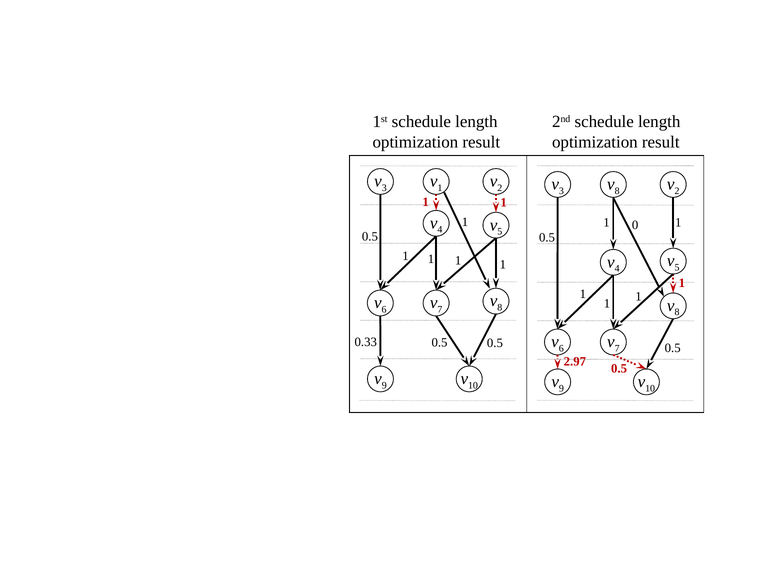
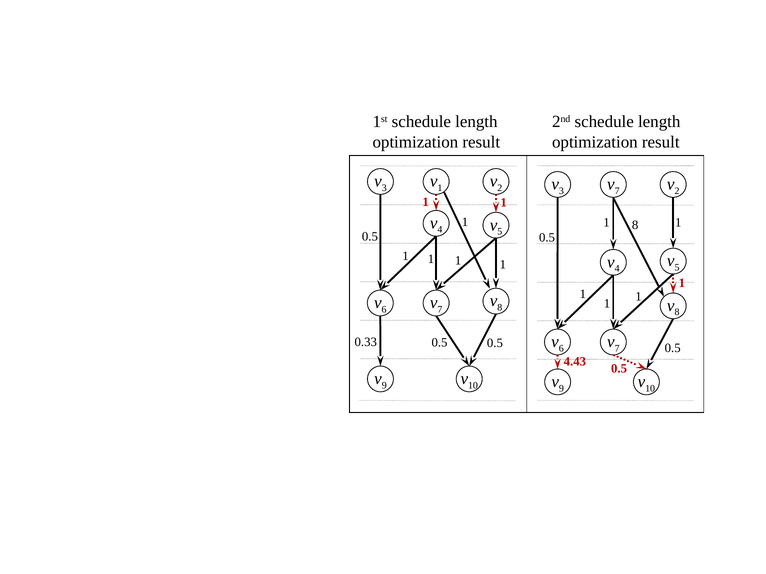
8: 8 -> 7 (617, 191)
1 0: 0 -> 8 (635, 225)
2.97: 2.97 -> 4.43 (575, 362)
